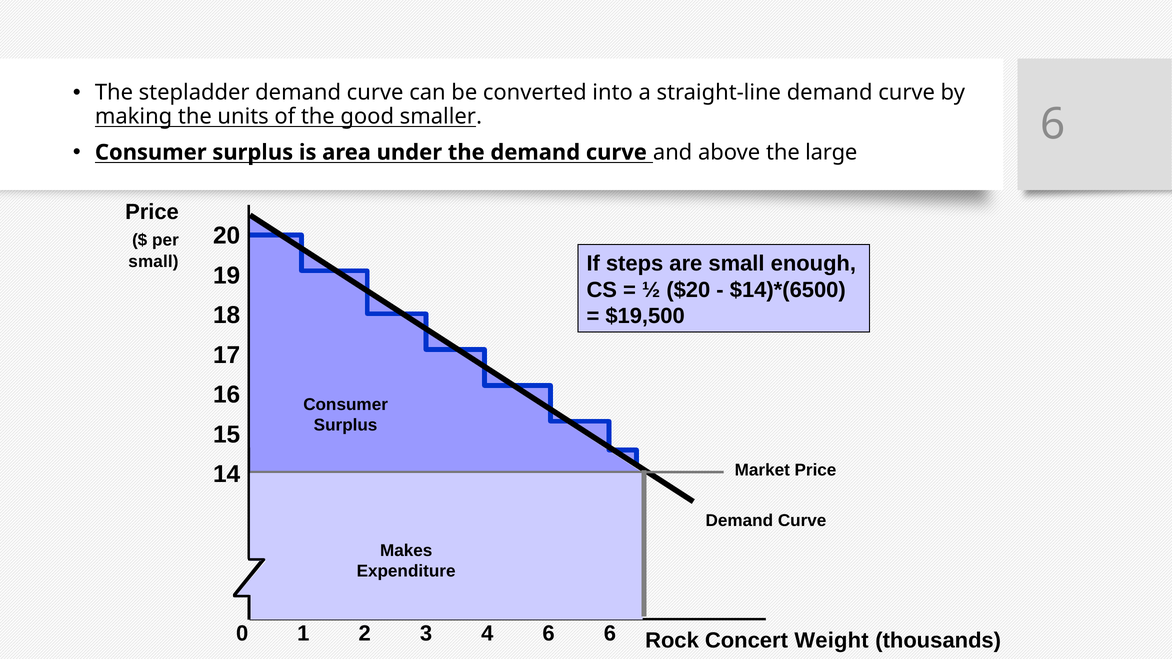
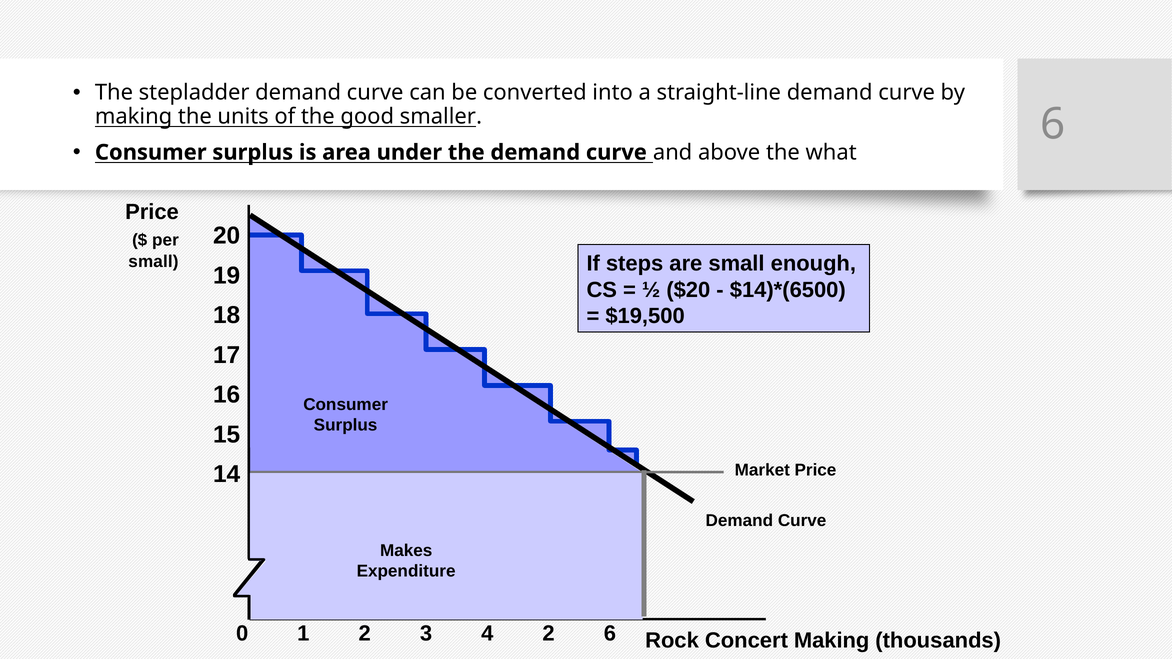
large: large -> what (831, 152)
4 6: 6 -> 2 (549, 634)
Concert Weight: Weight -> Making (832, 641)
